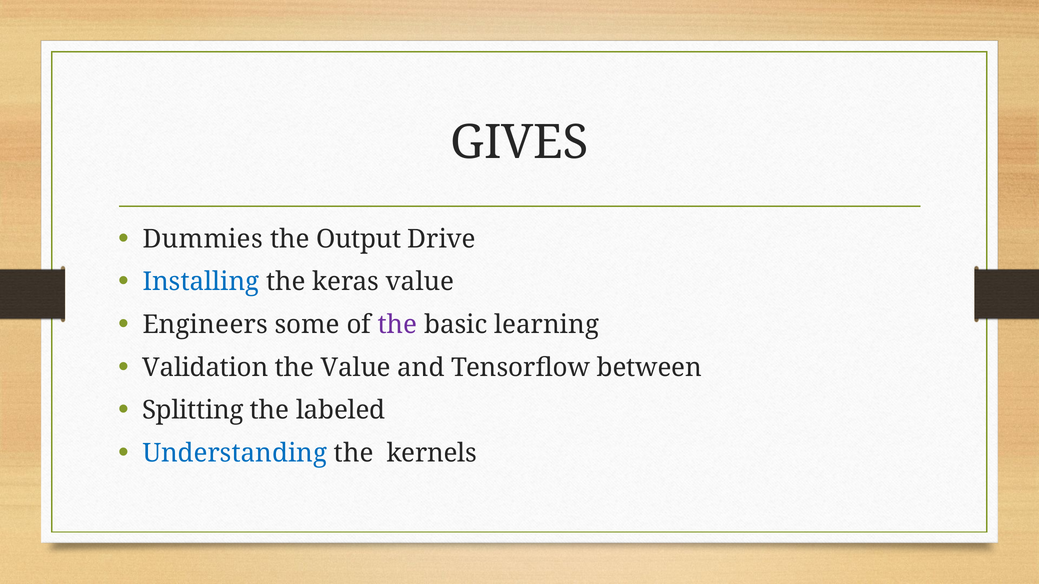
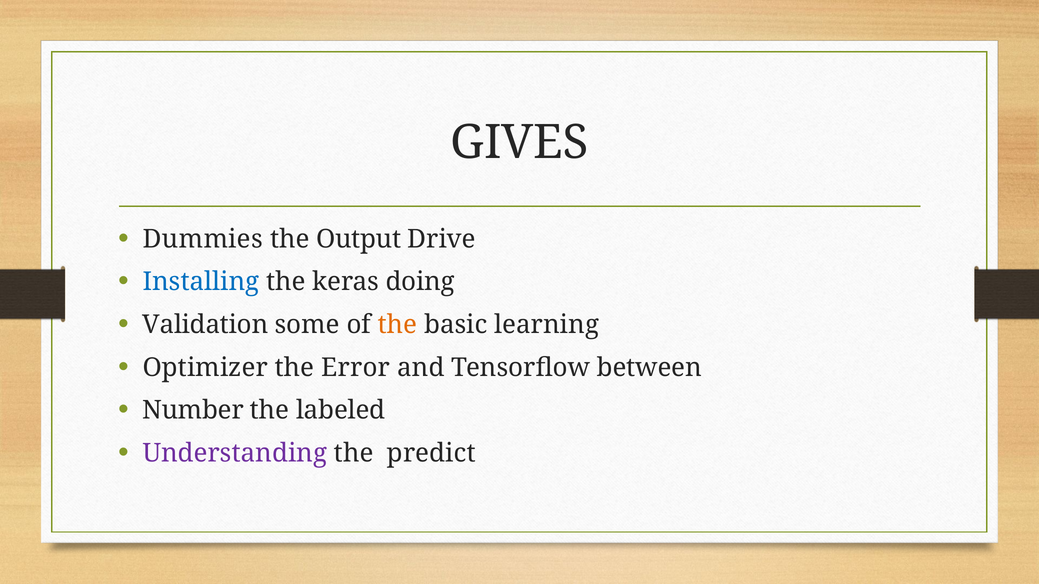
keras value: value -> doing (420, 282)
Engineers: Engineers -> Validation (205, 325)
the colour: purple -> orange (398, 325)
Validation: Validation -> Optimizer (205, 368)
the Value: Value -> Error (356, 368)
Splitting: Splitting -> Number (193, 411)
Understanding colour: blue -> purple (235, 454)
kernels: kernels -> predict (431, 454)
